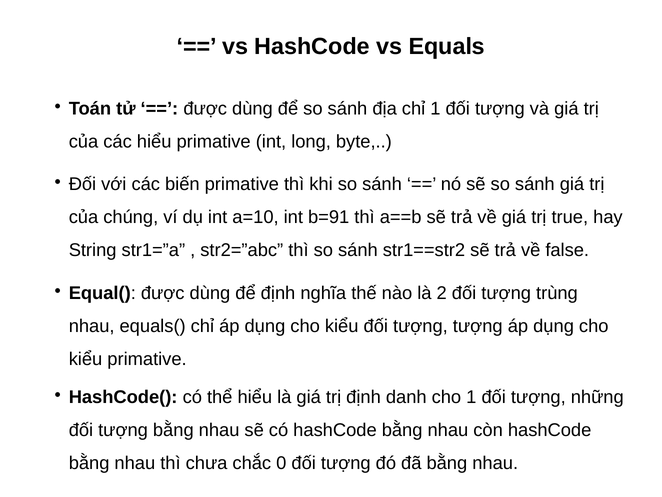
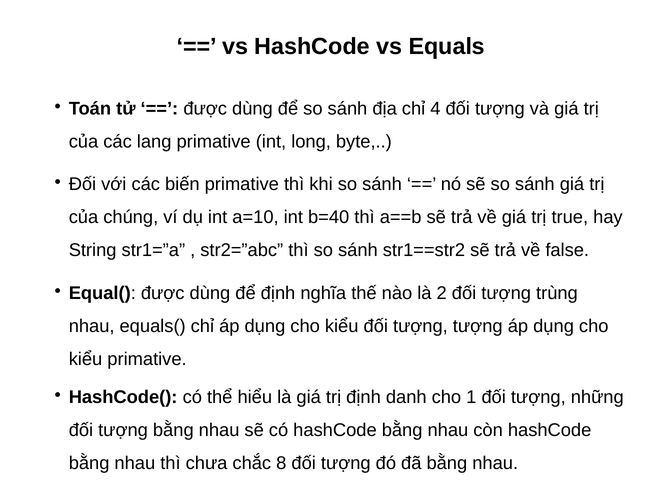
chỉ 1: 1 -> 4 (435, 108)
các hiểu: hiểu -> lang (154, 141)
b=91: b=91 -> b=40 (329, 217)
0: 0 -> 8 (281, 463)
